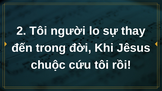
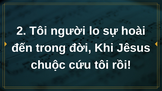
thay: thay -> hoài (133, 31)
